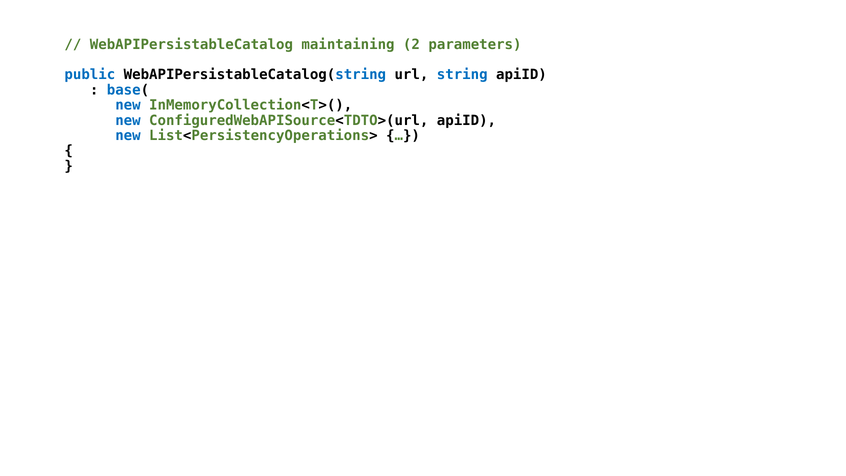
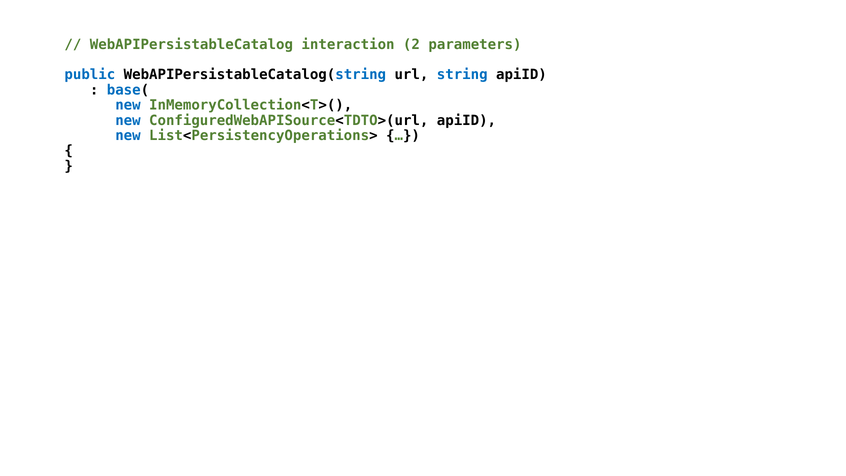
maintaining: maintaining -> interaction (348, 44)
